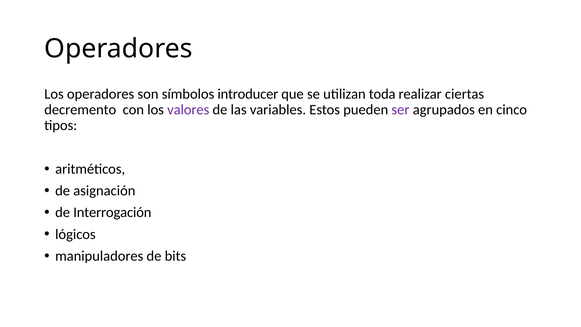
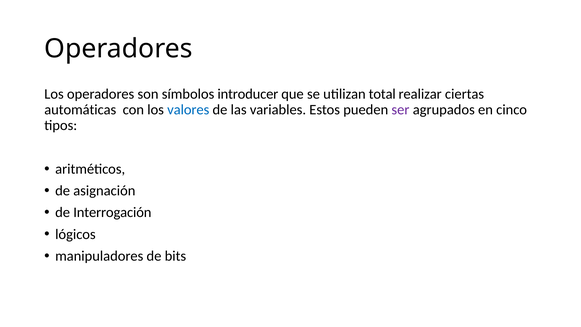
toda: toda -> total (382, 94)
decremento: decremento -> automáticas (80, 110)
valores colour: purple -> blue (188, 110)
